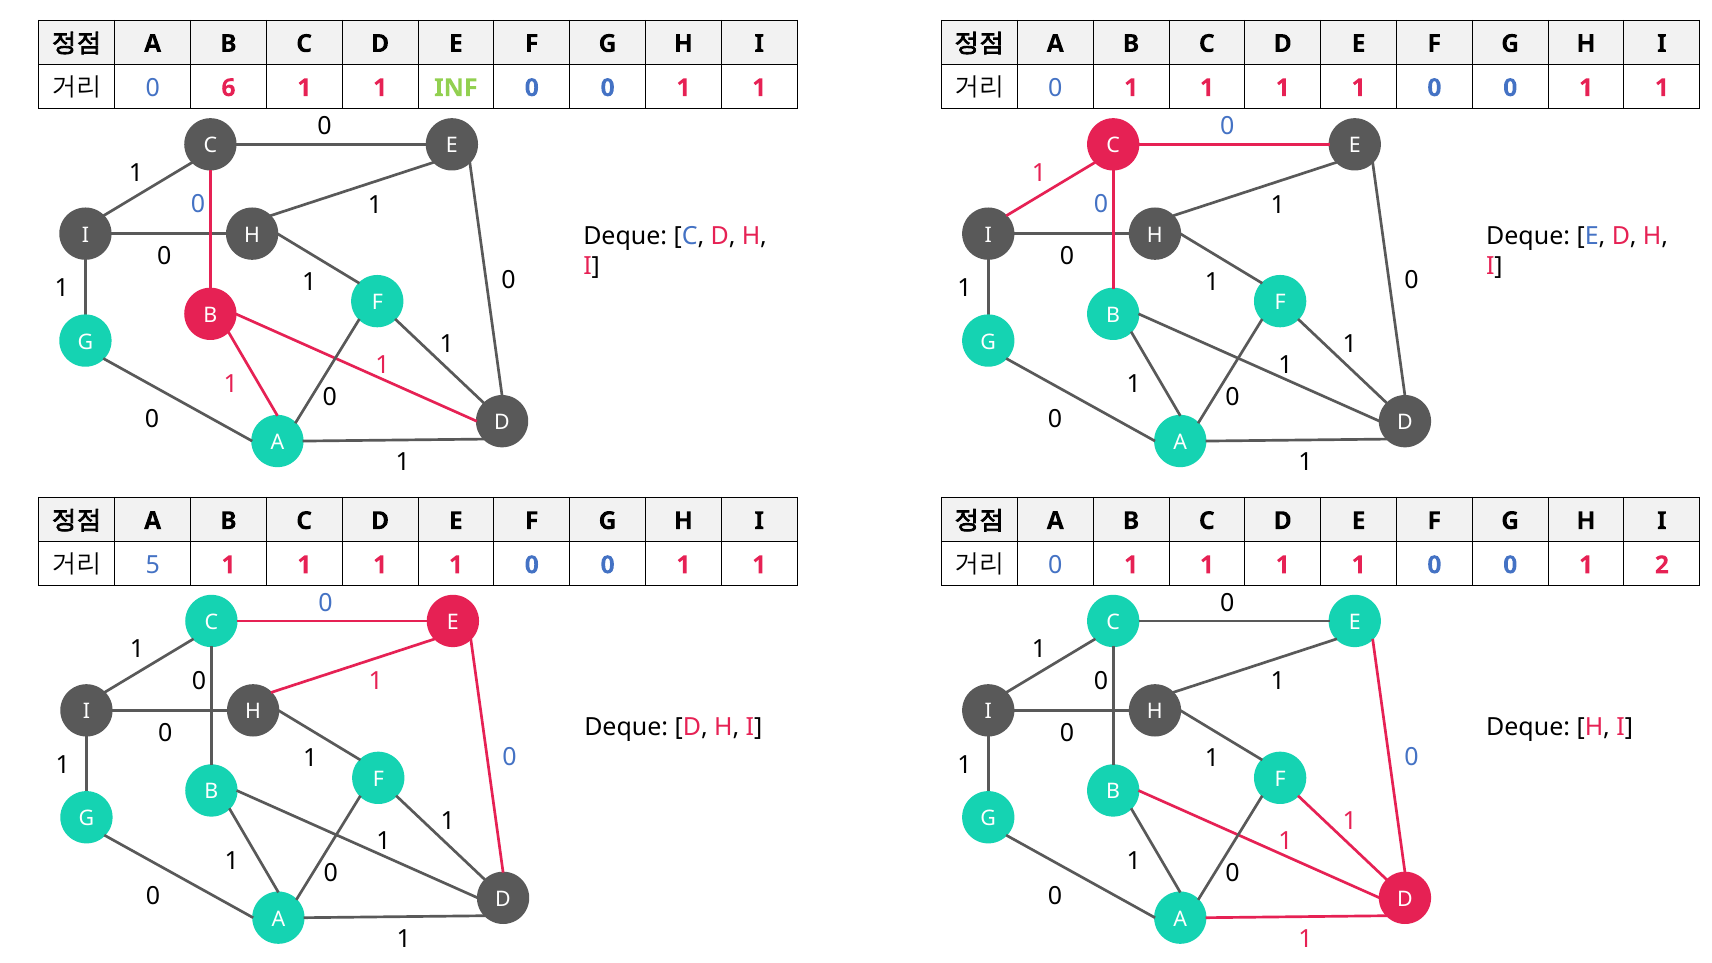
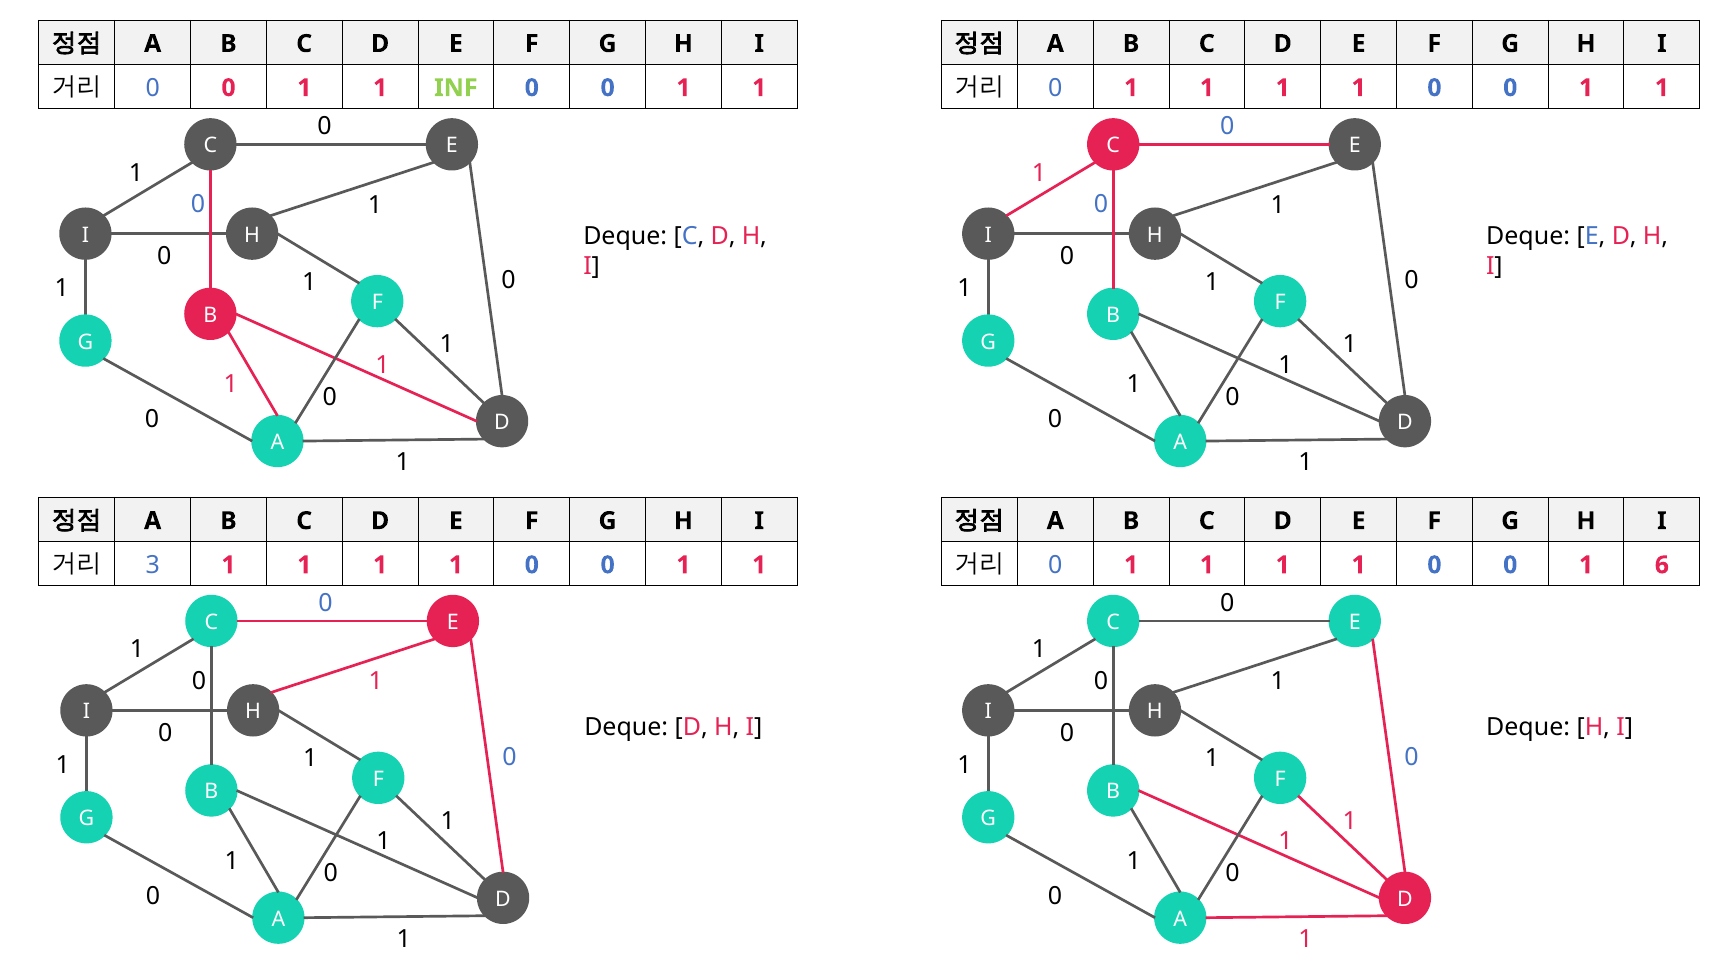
6: 6 -> 0 (229, 88)
5: 5 -> 3 (153, 565)
2: 2 -> 6 (1662, 565)
